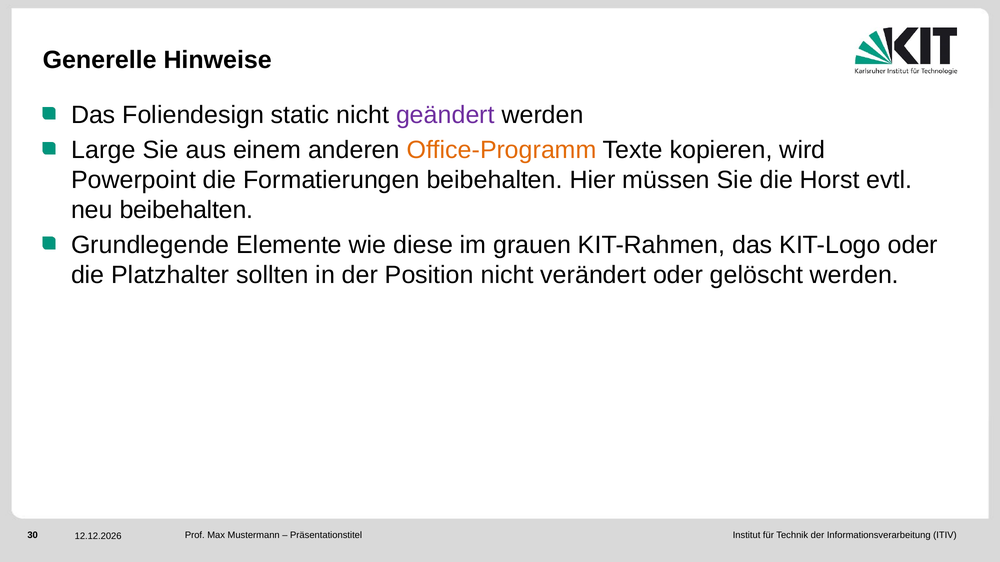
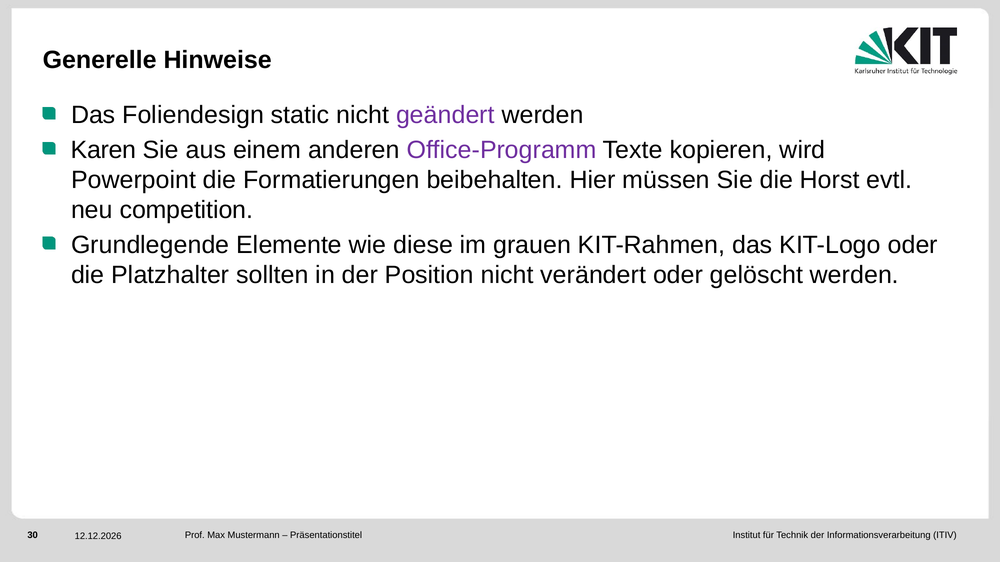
Large: Large -> Karen (104, 150)
Office-Programm colour: orange -> purple (502, 150)
neu beibehalten: beibehalten -> competition (186, 210)
